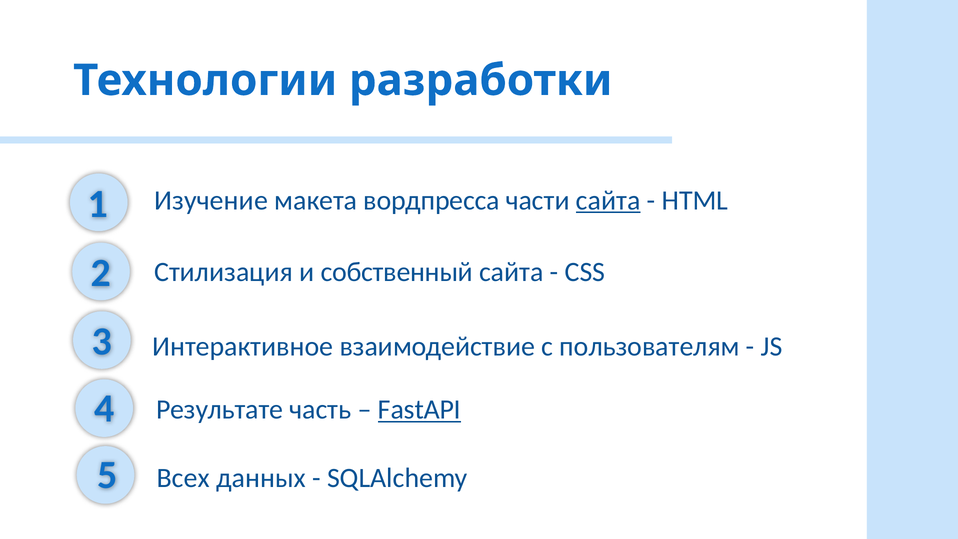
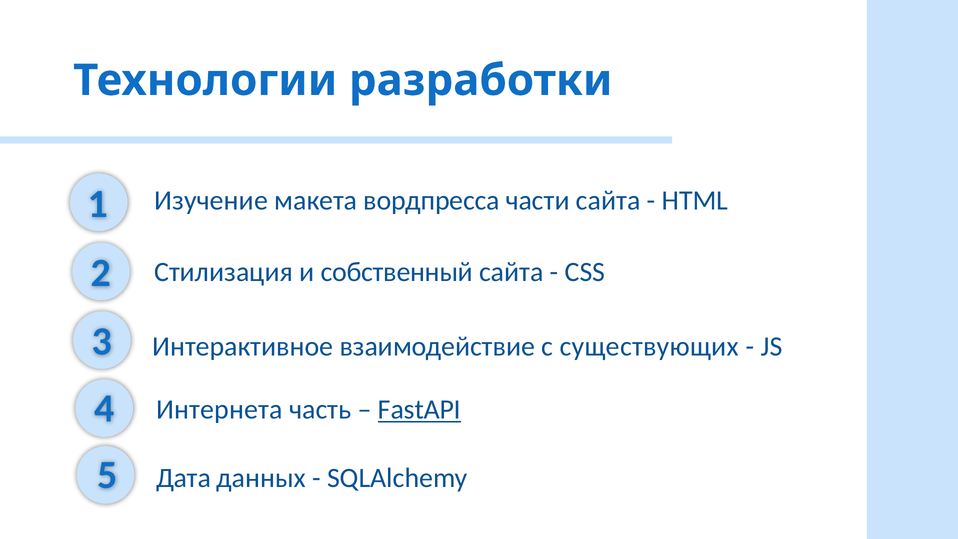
сайта underline: present -> none (608, 200)
пользователям: пользователям -> существующих (649, 346)
Результате: Результате -> Интернета (219, 410)
Всех: Всех -> Дата (184, 478)
